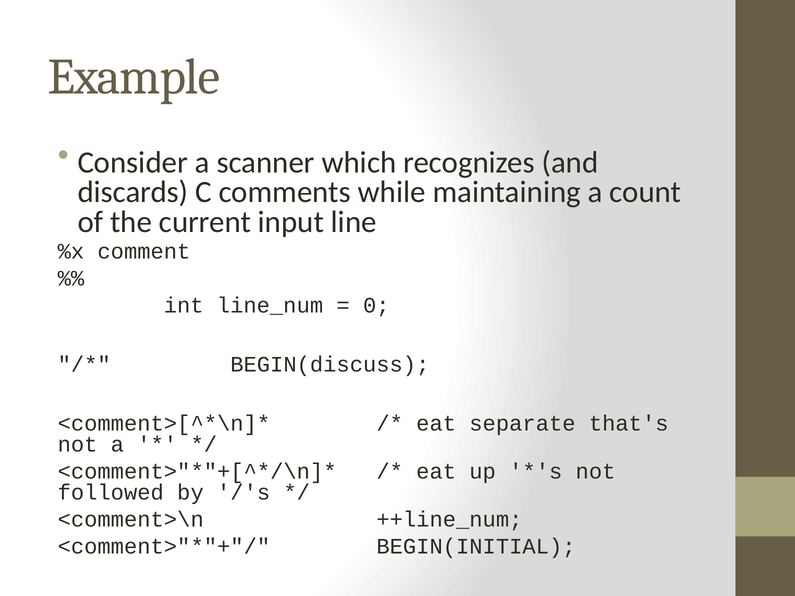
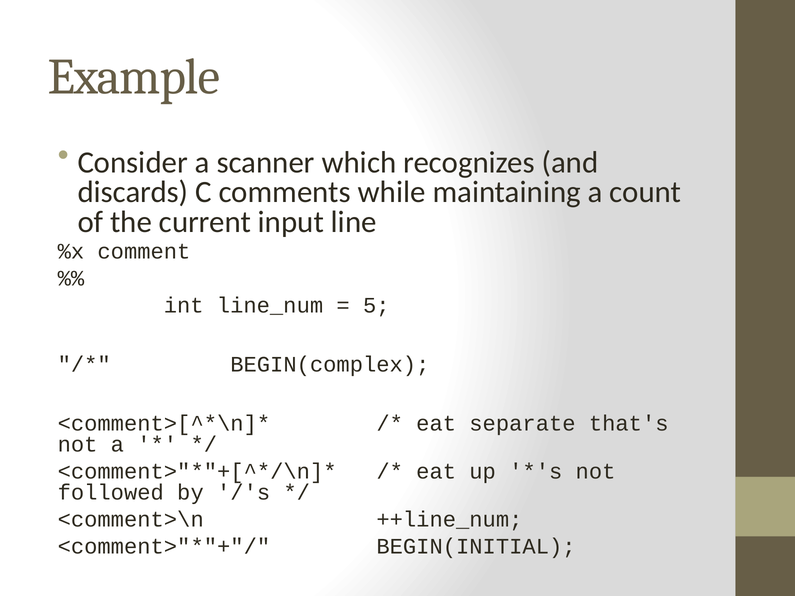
0: 0 -> 5 (376, 305)
BEGIN(discuss: BEGIN(discuss -> BEGIN(complex (330, 364)
